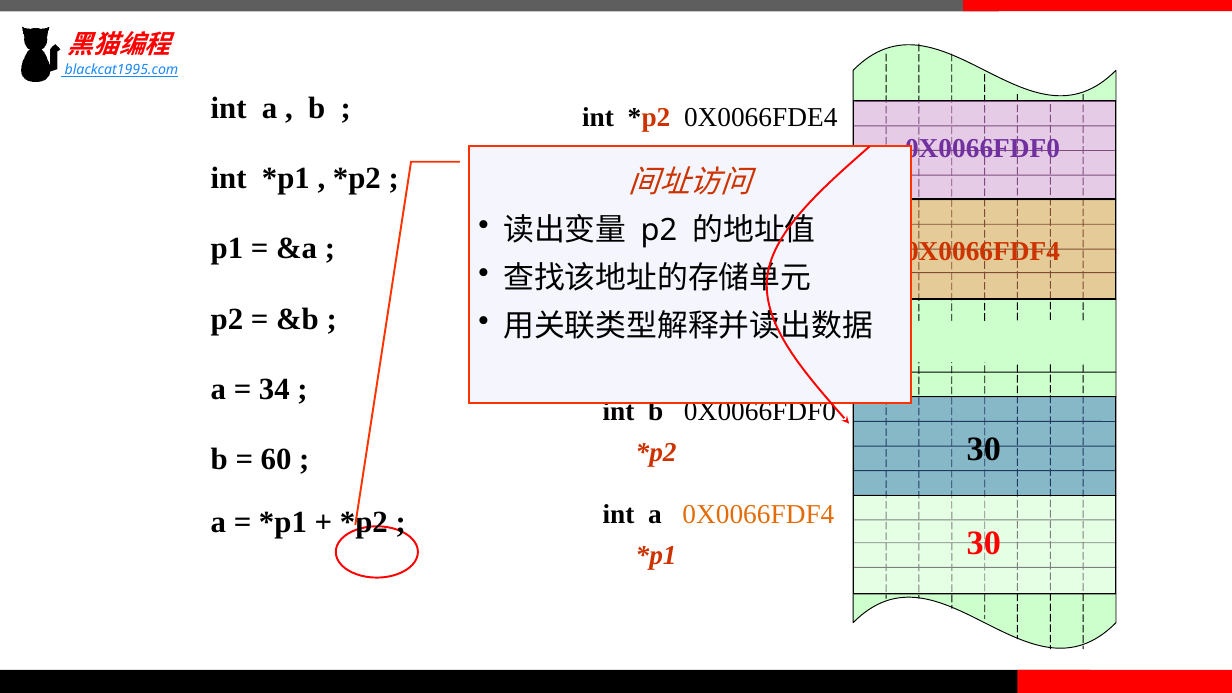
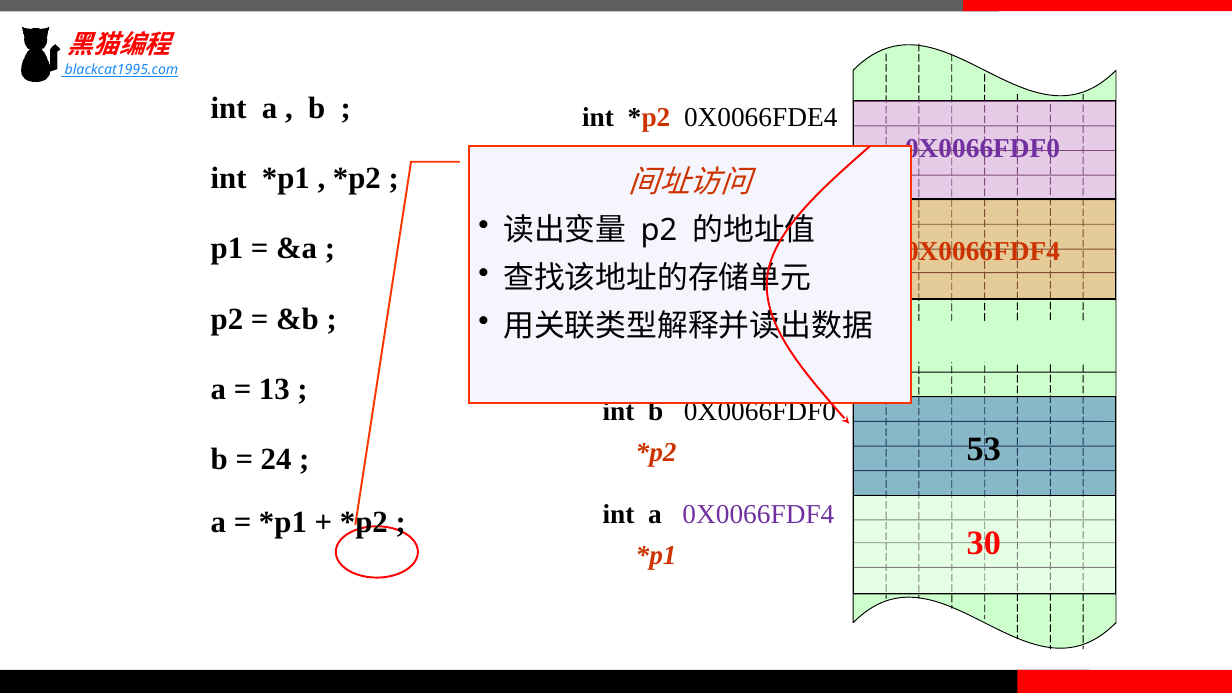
34: 34 -> 13 (274, 389)
30: 30 -> 53 (984, 449)
60: 60 -> 24 (276, 459)
0X0066FDF4 colour: orange -> purple (758, 514)
